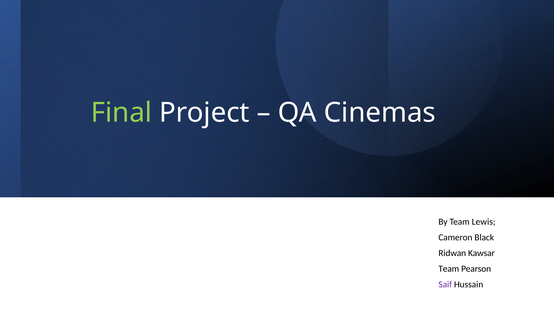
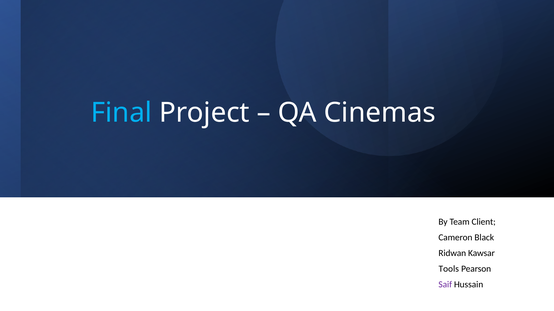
Final colour: light green -> light blue (121, 113)
Lewis: Lewis -> Client (484, 222)
Team: Team -> Tools (449, 269)
